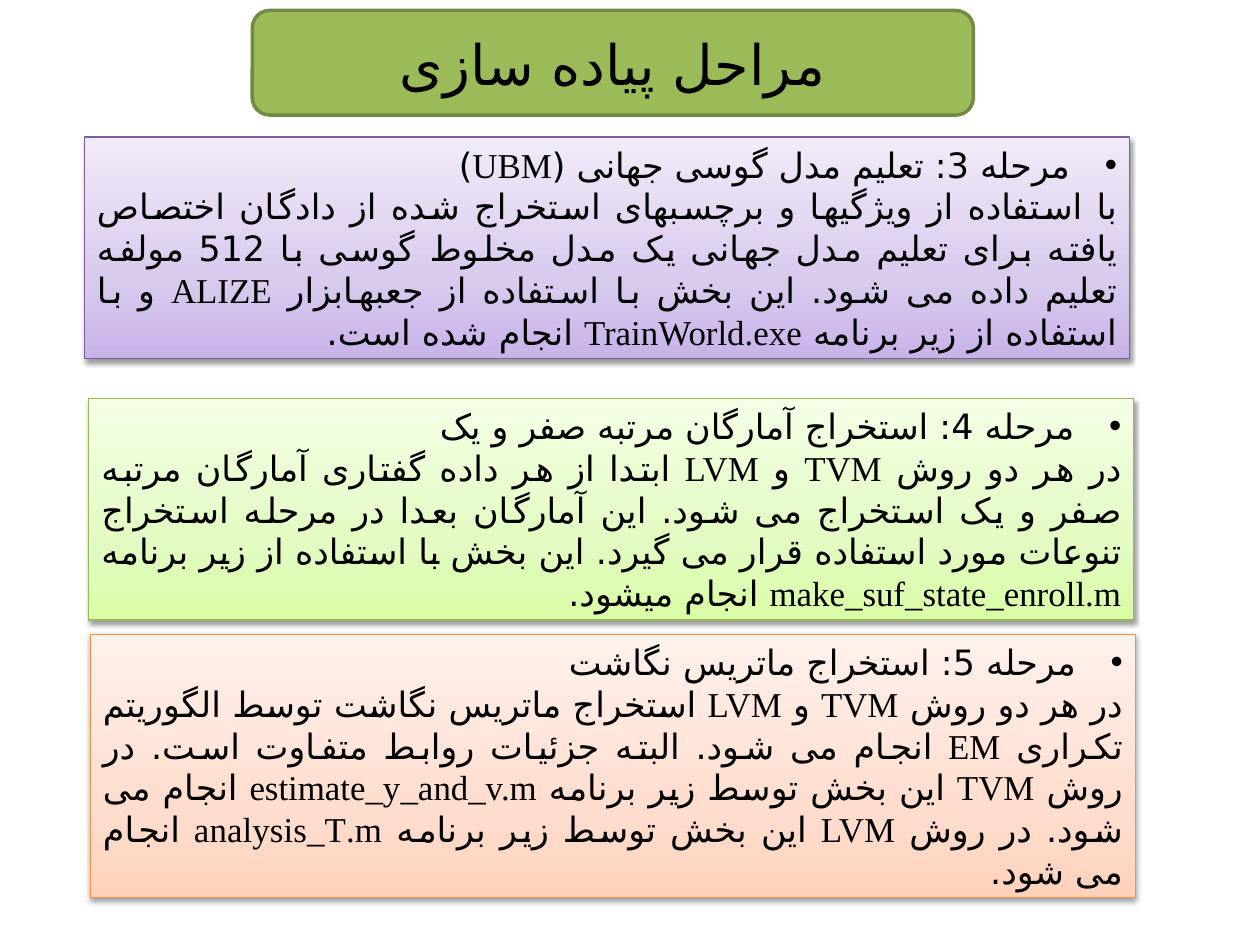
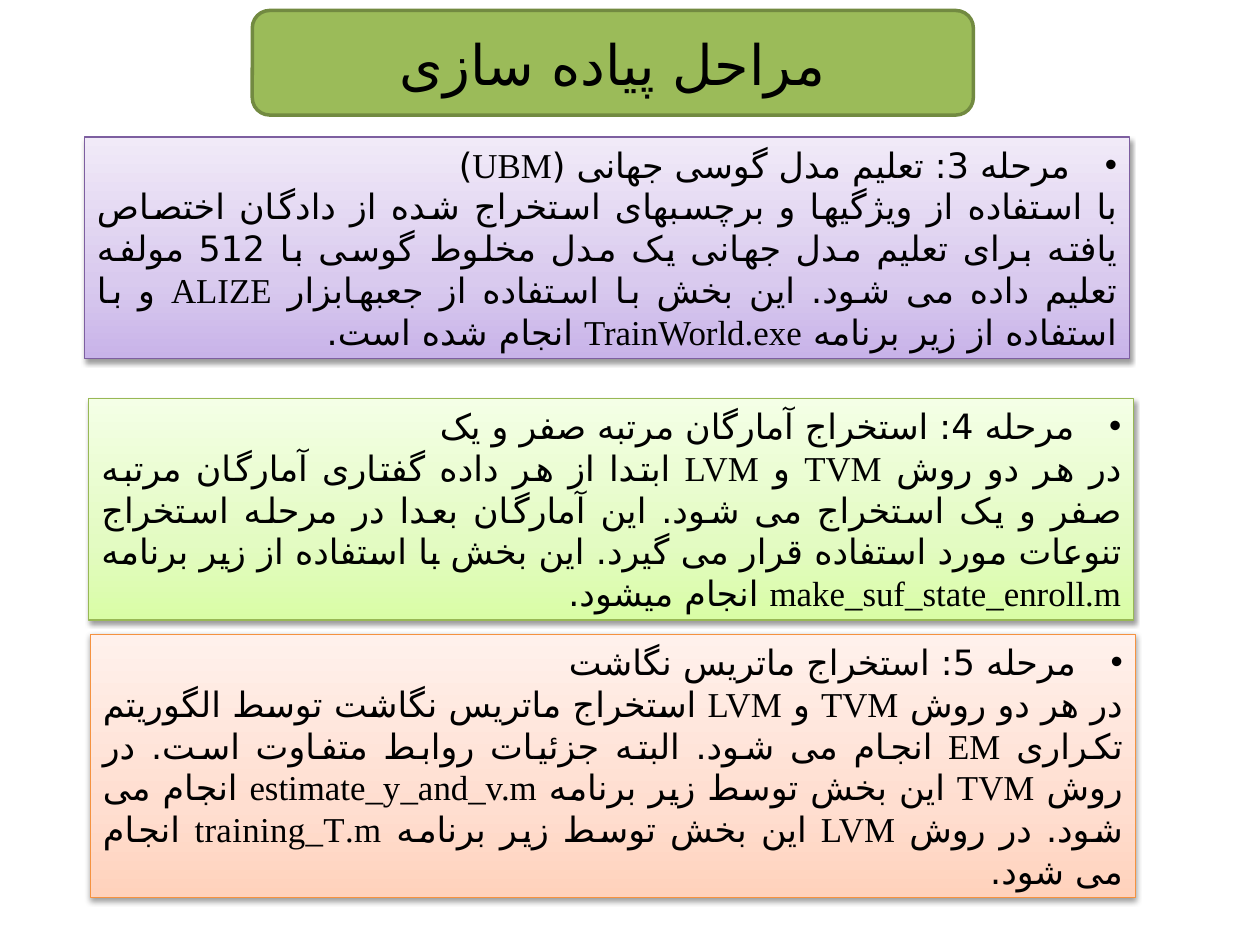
analysis_T.m: analysis_T.m -> training_T.m (288, 831)
